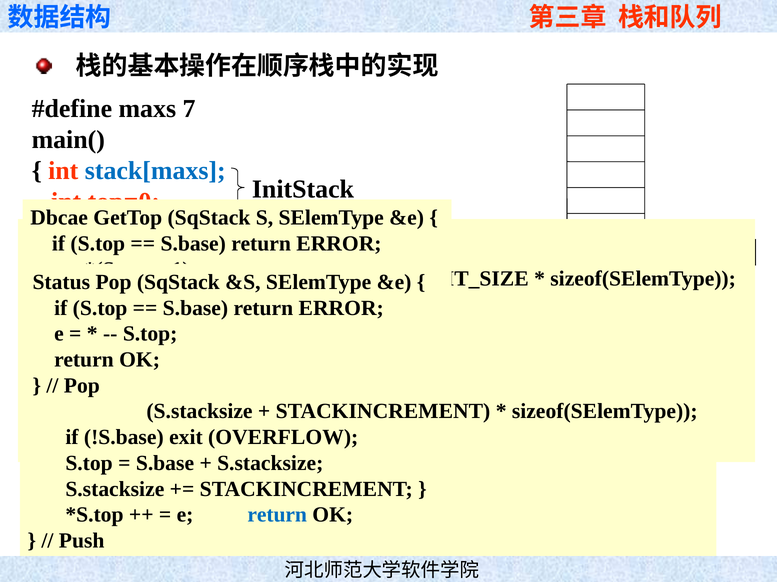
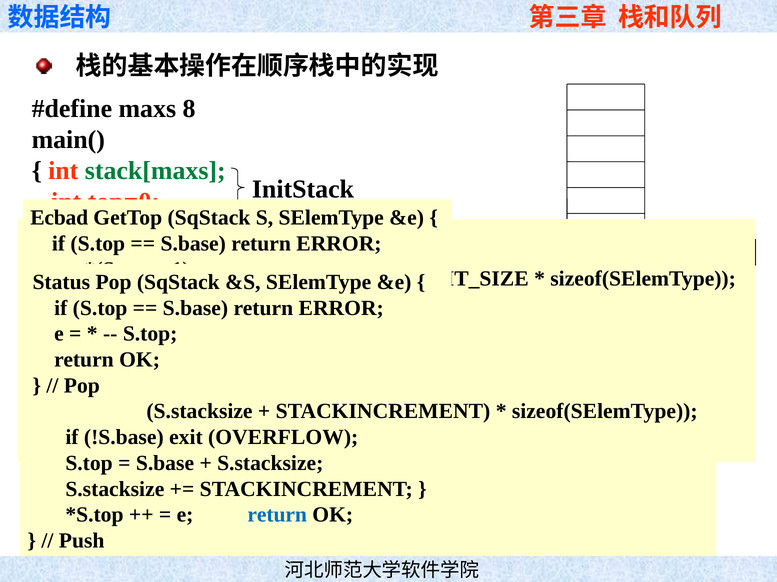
7: 7 -> 8 (189, 109)
stack[maxs colour: blue -> green (155, 171)
Dbcae: Dbcae -> Ecbad (59, 218)
